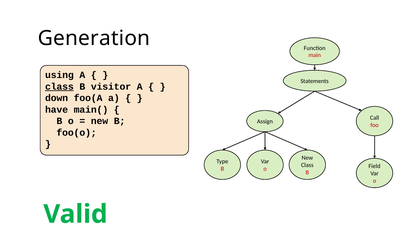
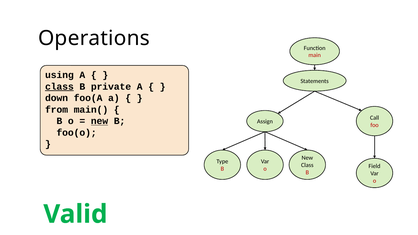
Generation: Generation -> Operations (94, 38)
visitor: visitor -> private (111, 87)
have: have -> from (57, 110)
new underline: none -> present (100, 121)
